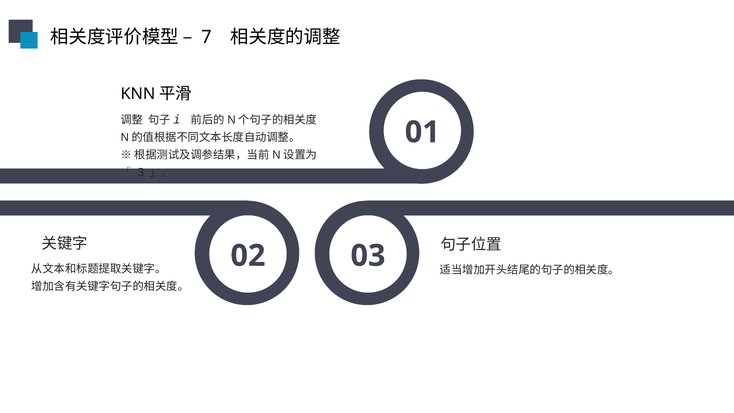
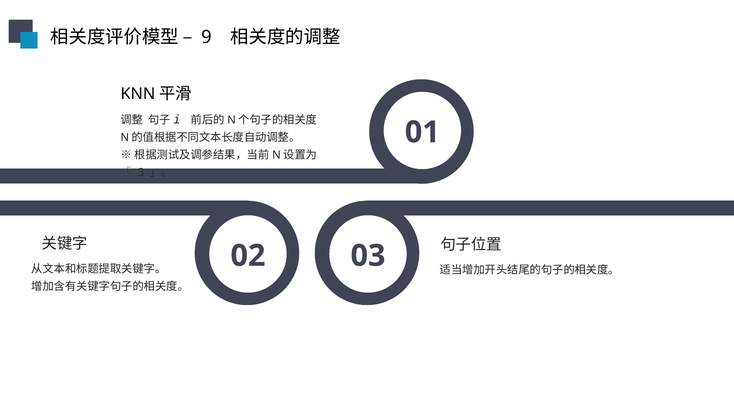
7: 7 -> 9 (206, 37)
